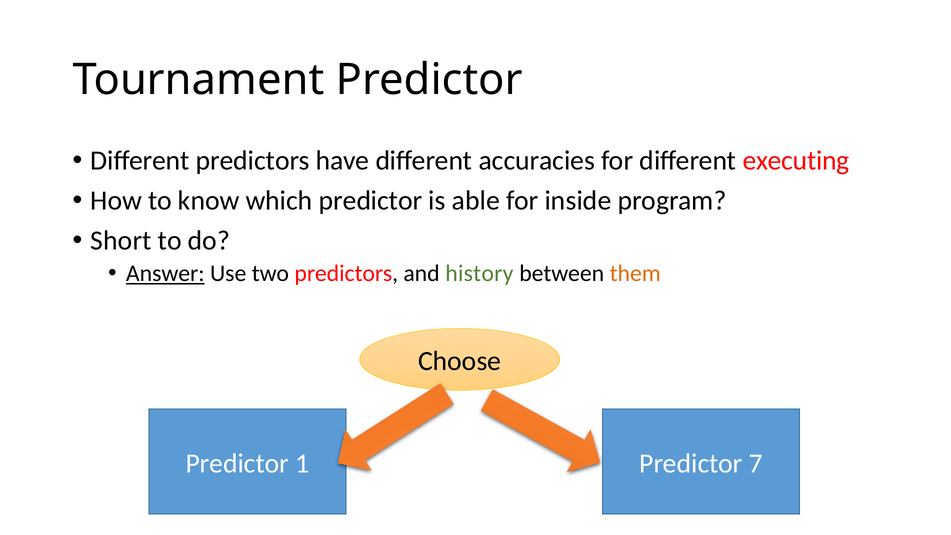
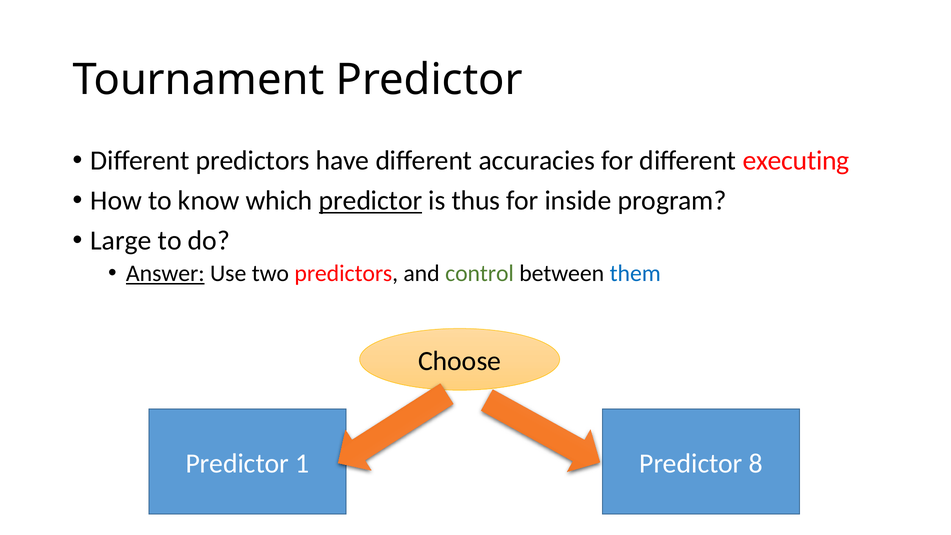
predictor underline: none -> present (371, 201)
able: able -> thus (476, 201)
Short: Short -> Large (121, 241)
history: history -> control (480, 273)
them colour: orange -> blue (635, 273)
7: 7 -> 8 (756, 463)
